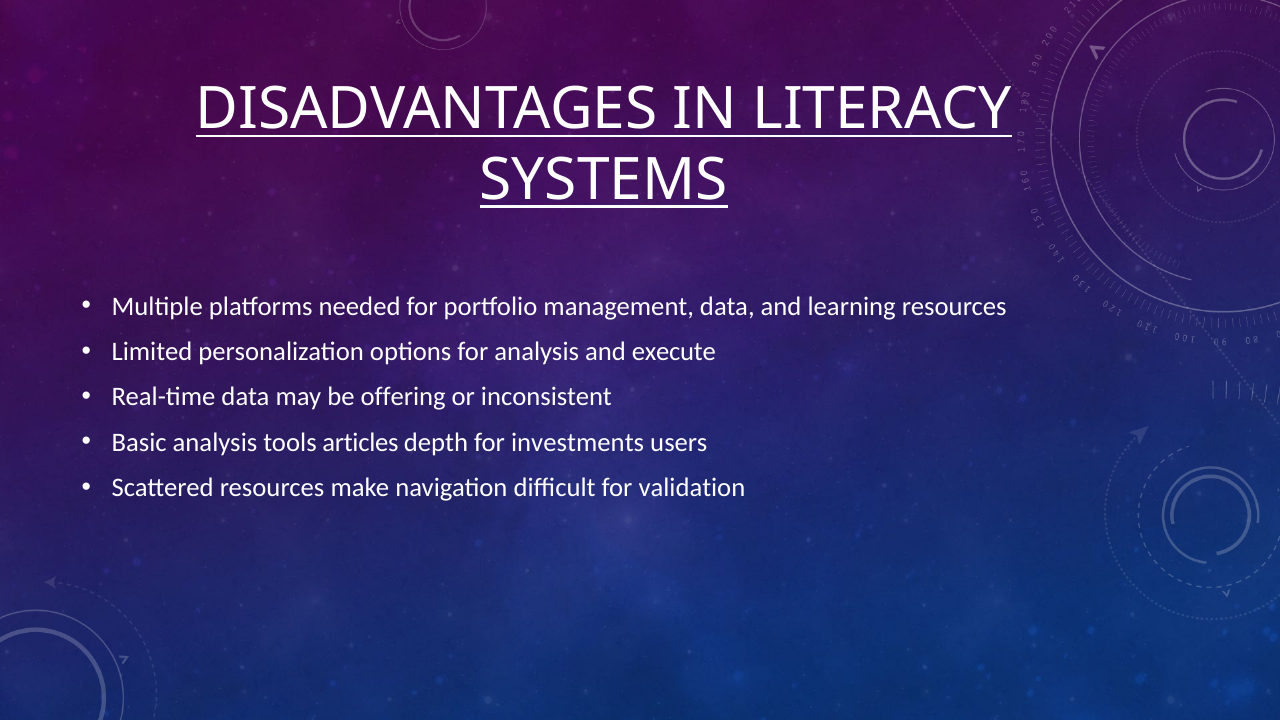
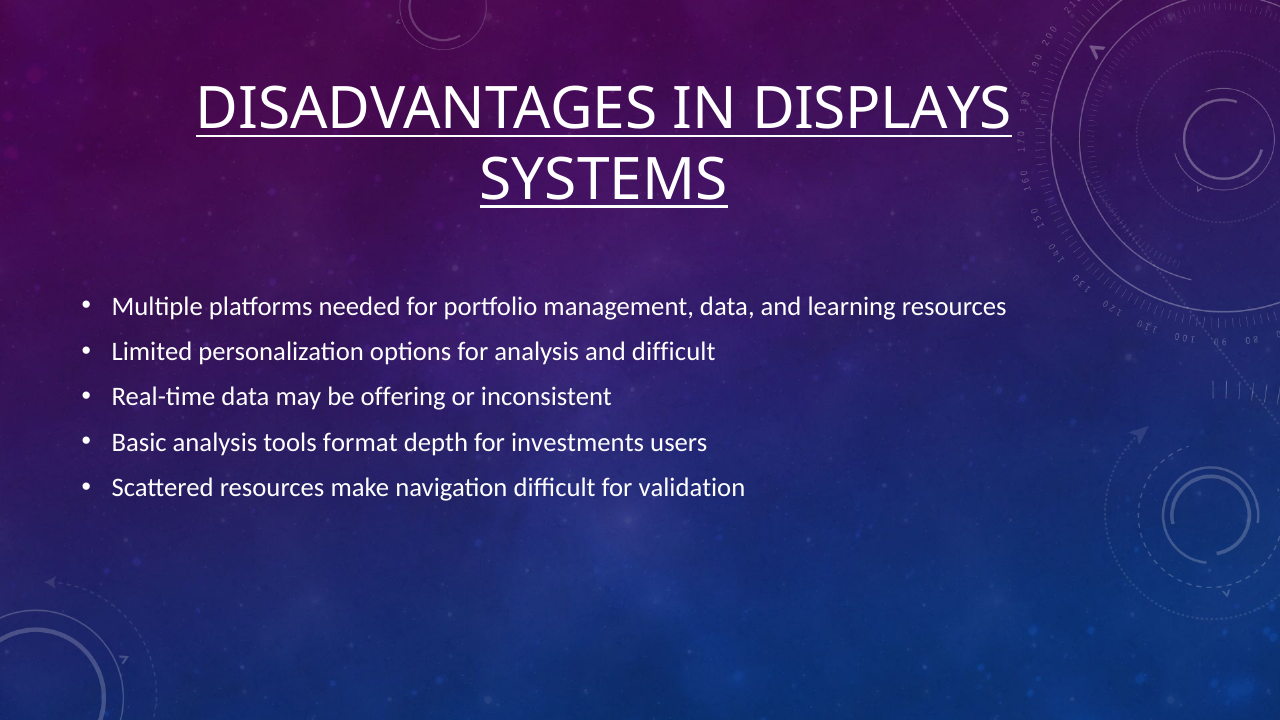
LITERACY: LITERACY -> DISPLAYS (882, 109)
and execute: execute -> difficult (674, 352)
articles: articles -> format (360, 443)
